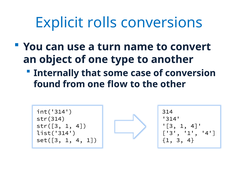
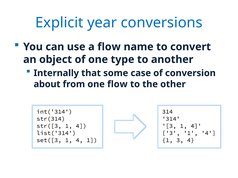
rolls: rolls -> year (102, 23)
a turn: turn -> flow (109, 47)
found: found -> about (47, 84)
